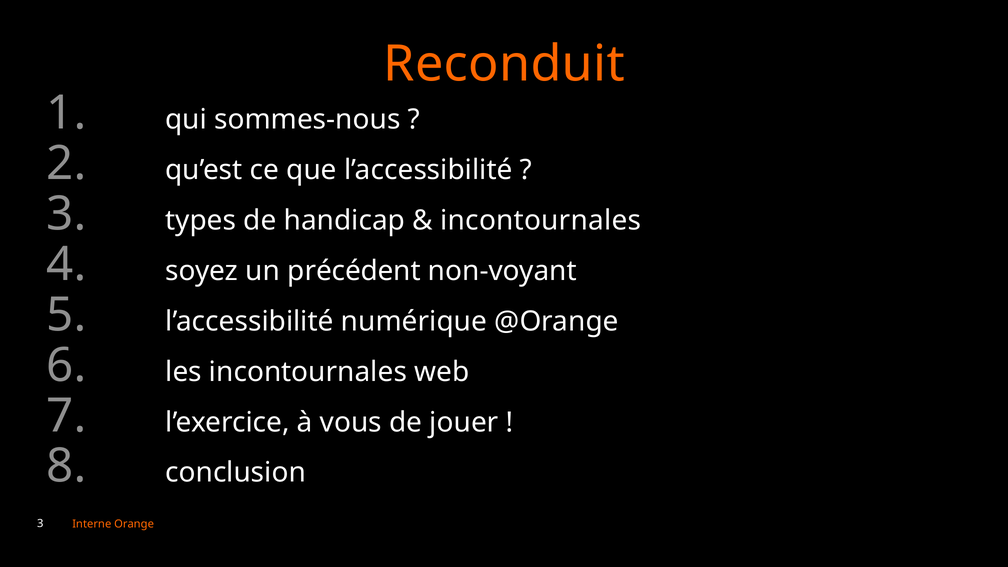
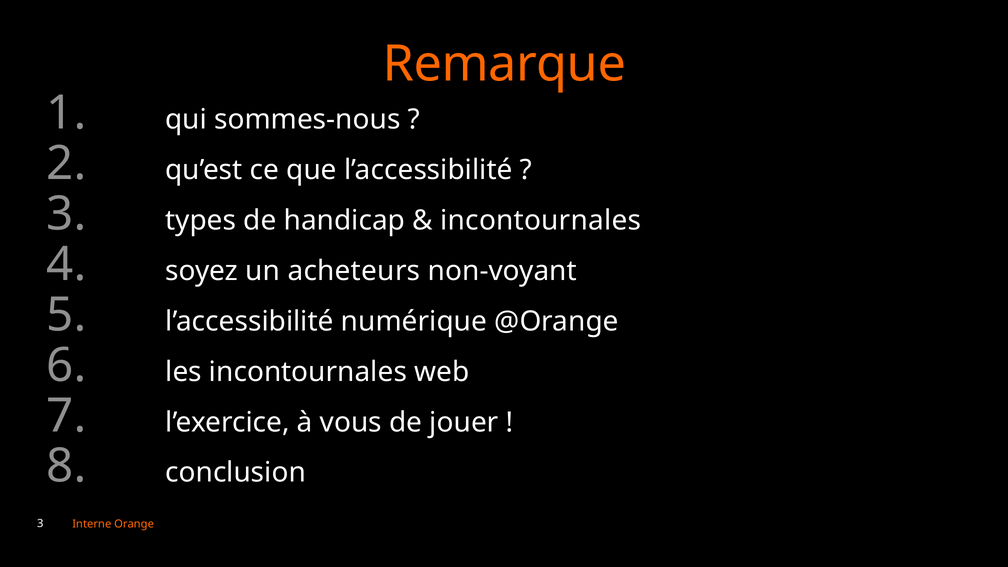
Reconduit: Reconduit -> Remarque (504, 64)
précédent: précédent -> acheteurs (354, 271)
